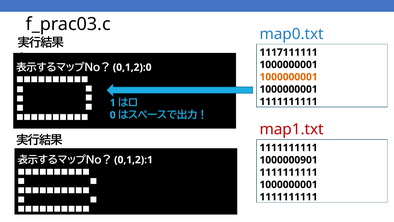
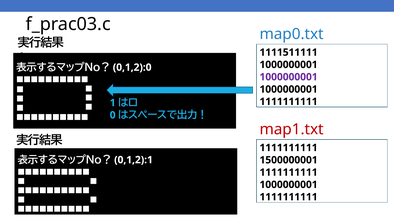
1117111111: 1117111111 -> 1111511111 (289, 52)
1000000001 colour: orange -> purple (289, 77)
1000000901: 1000000901 -> 1500000001 (289, 160)
